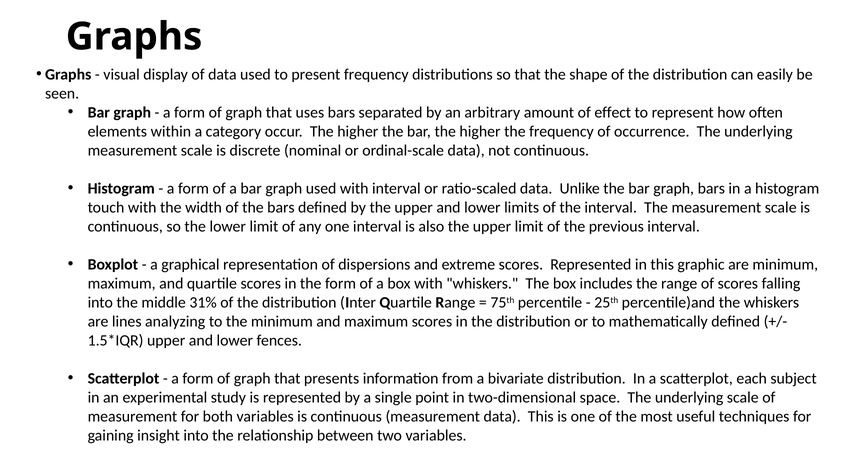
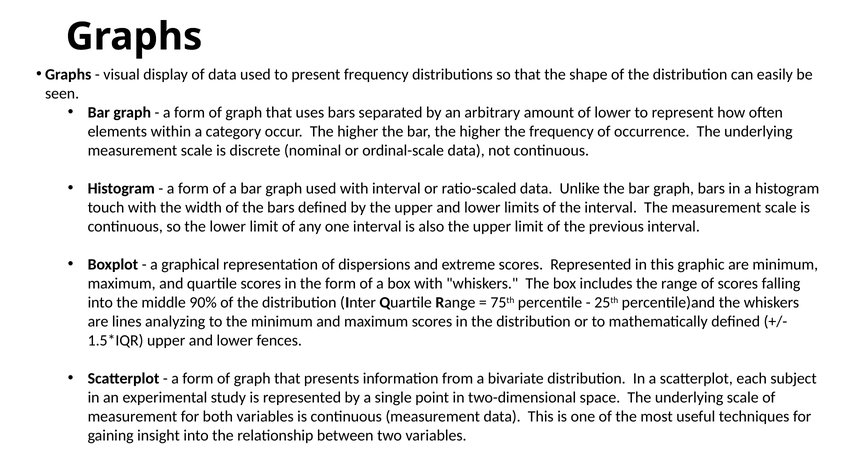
of effect: effect -> lower (613, 112)
31%: 31% -> 90% (203, 302)
